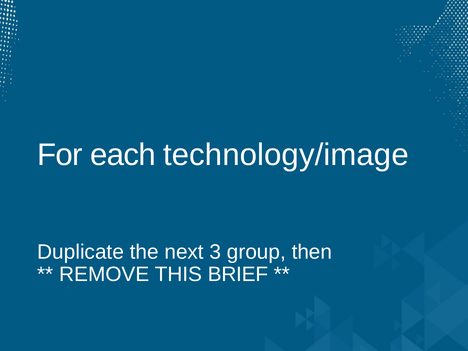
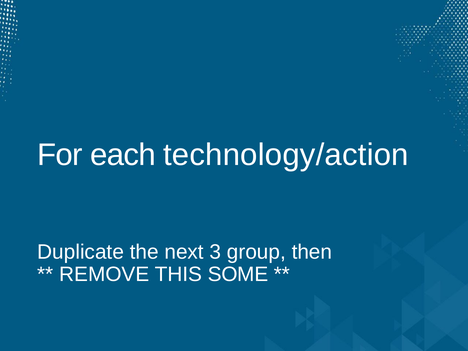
technology/image: technology/image -> technology/action (286, 155)
BRIEF: BRIEF -> SOME (238, 274)
